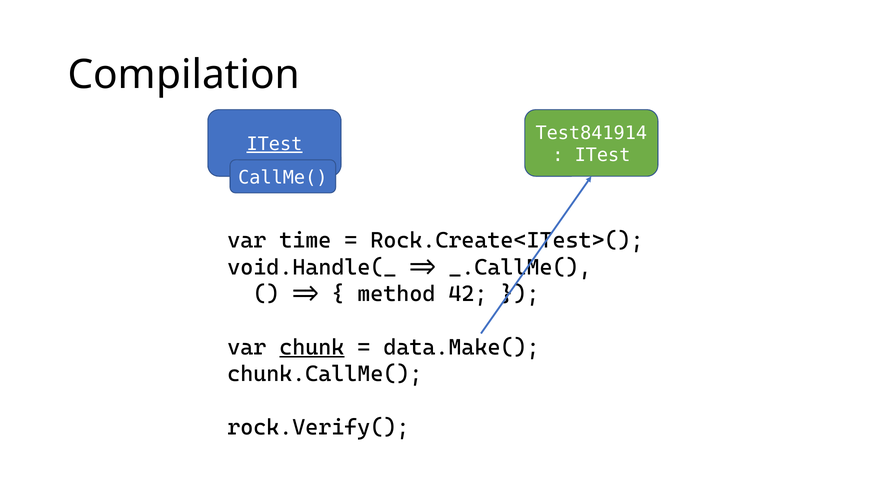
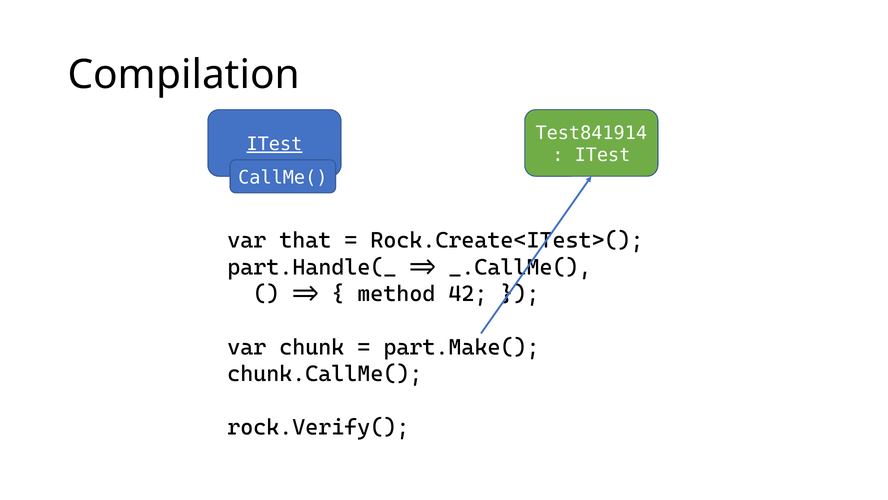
time: time -> that (305, 240)
void.Handle(_: void.Handle(_ -> part.Handle(_ (312, 267)
chunk underline: present -> none (312, 347)
data.Make(: data.Make( -> part.Make( (461, 347)
